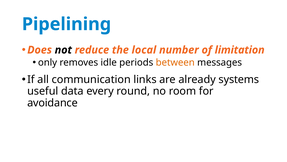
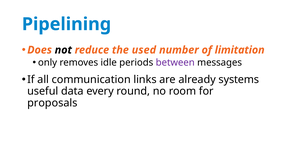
local: local -> used (144, 50)
between colour: orange -> purple (175, 62)
avoidance: avoidance -> proposals (52, 102)
